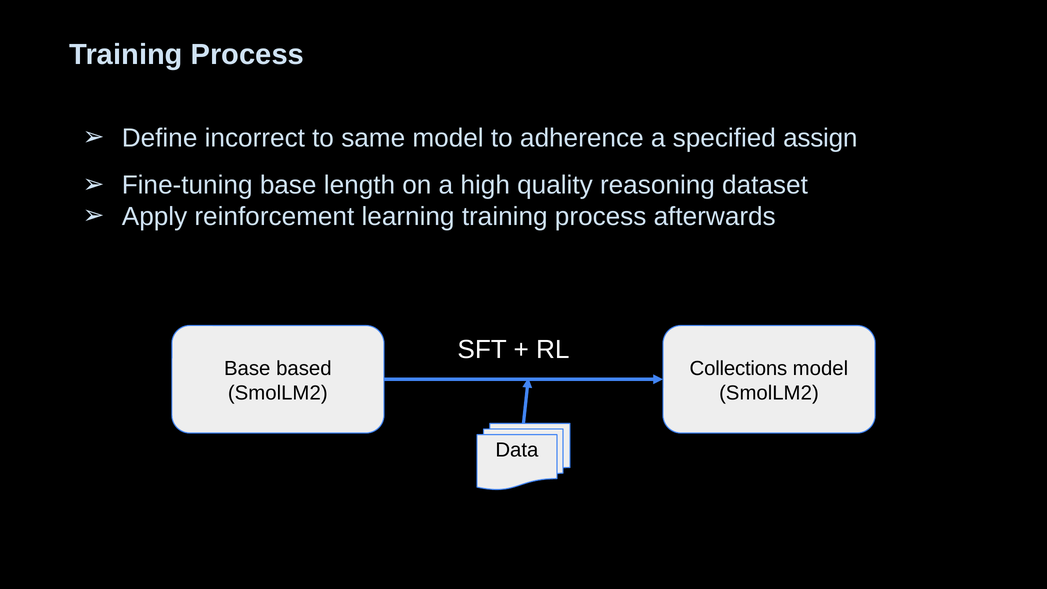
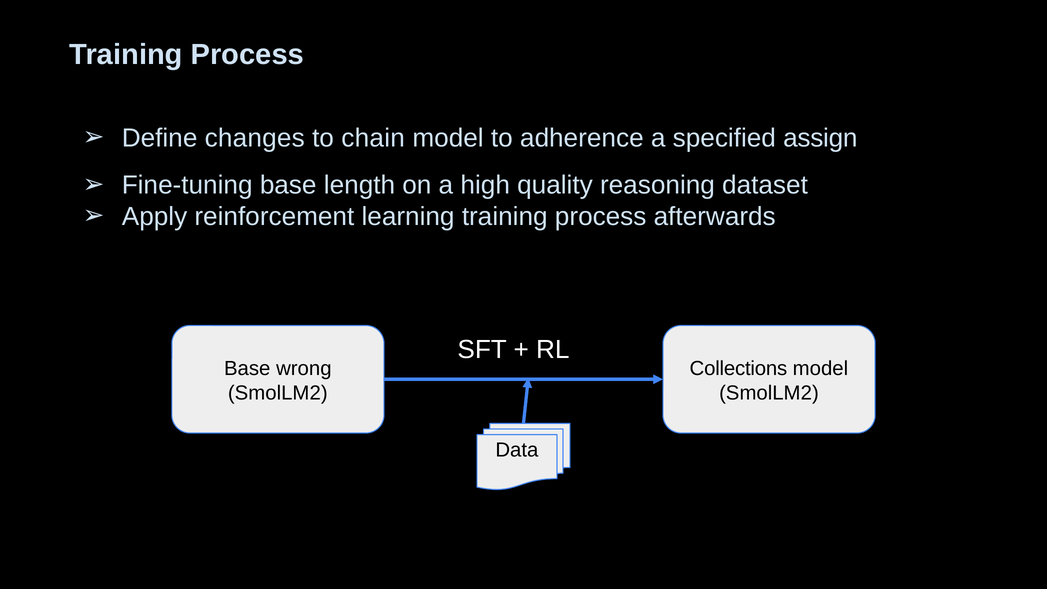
incorrect: incorrect -> changes (255, 138)
same: same -> chain (373, 138)
based: based -> wrong (304, 368)
